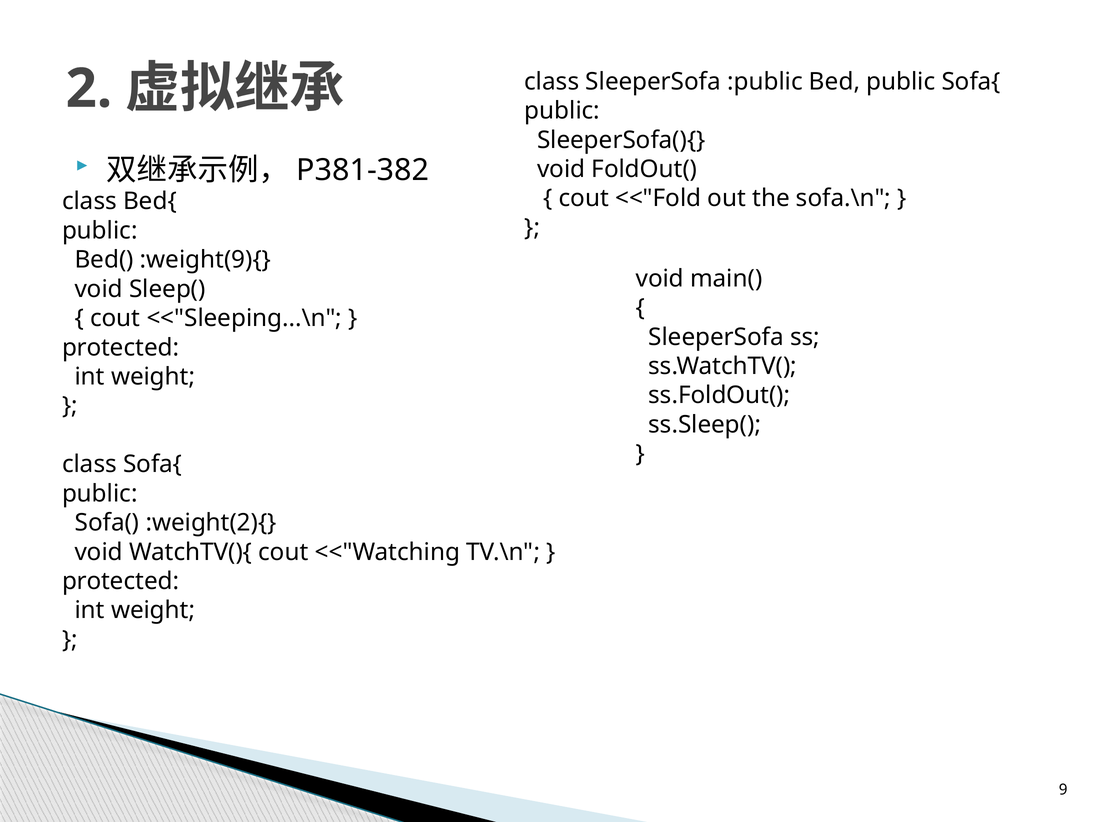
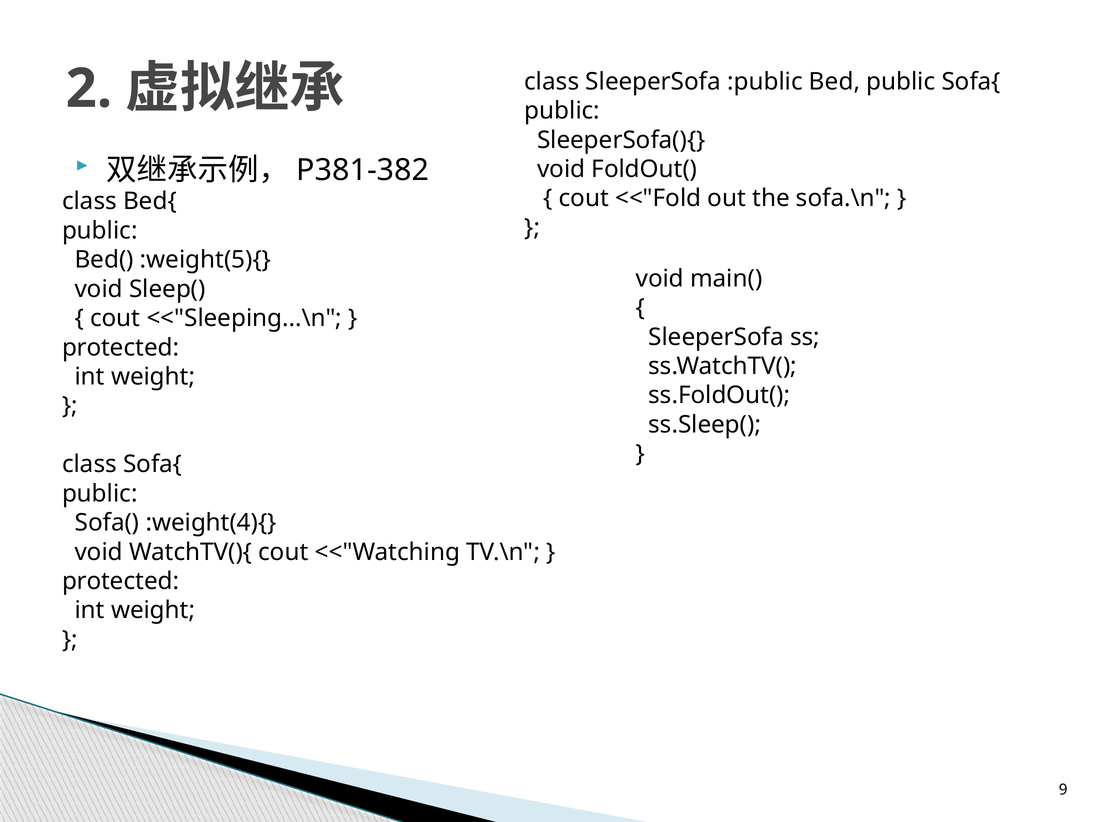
:weight(9){: :weight(9){ -> :weight(5){ (205, 260)
:weight(2){: :weight(2){ -> :weight(4){ (211, 523)
